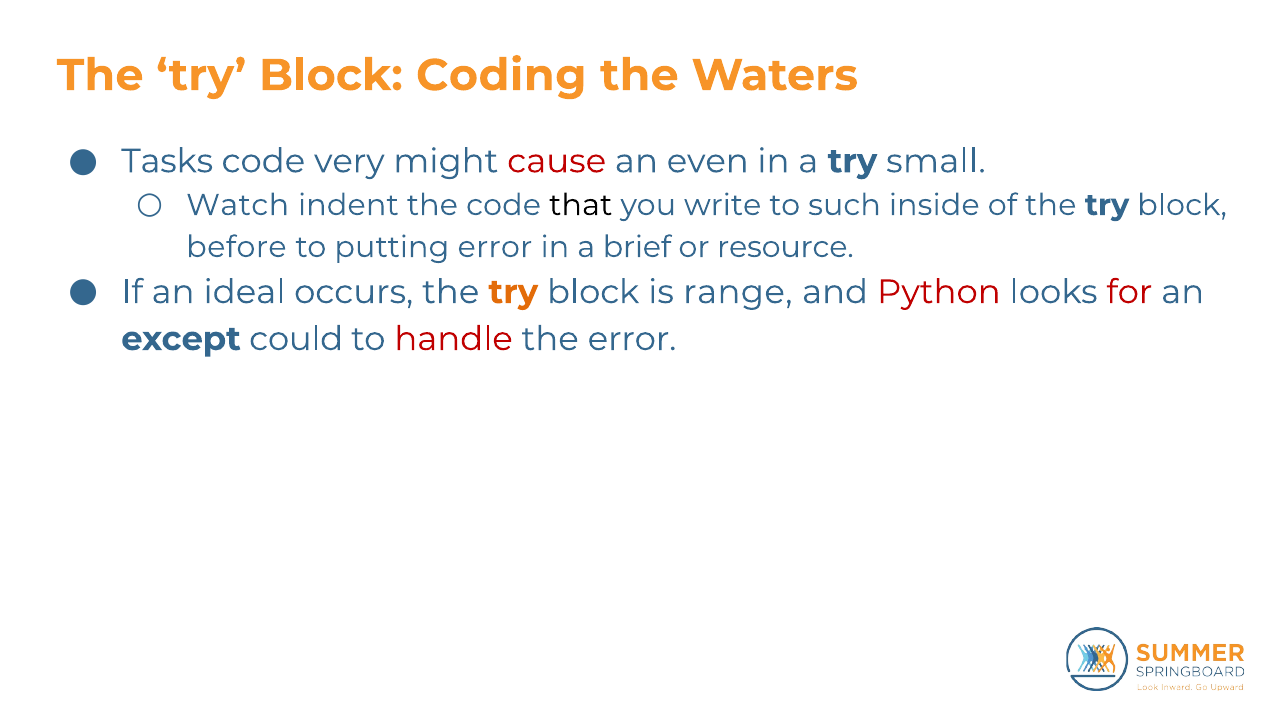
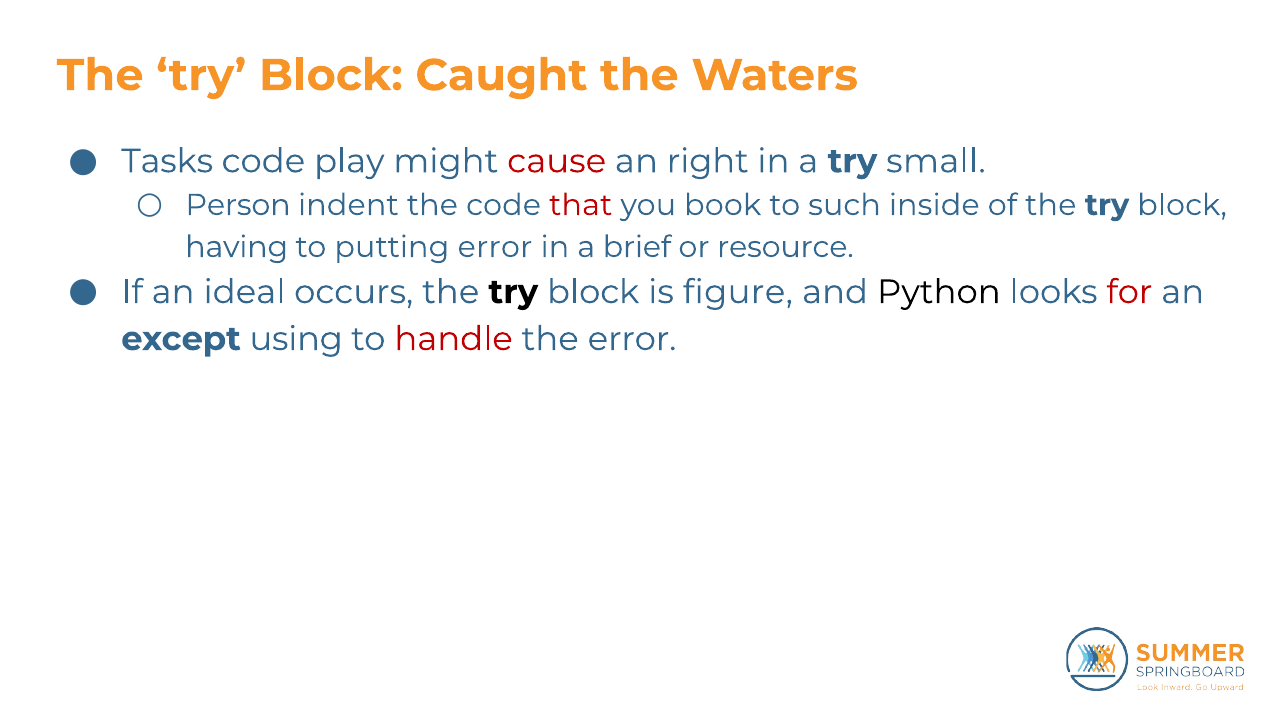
Coding: Coding -> Caught (501, 75)
very: very -> play (349, 161)
even: even -> right (708, 161)
Watch: Watch -> Person (238, 205)
that colour: black -> red (581, 205)
write: write -> book (723, 205)
before: before -> having (237, 247)
try colour: orange -> black (513, 292)
range: range -> figure (738, 292)
Python colour: red -> black (939, 292)
could: could -> using (296, 339)
